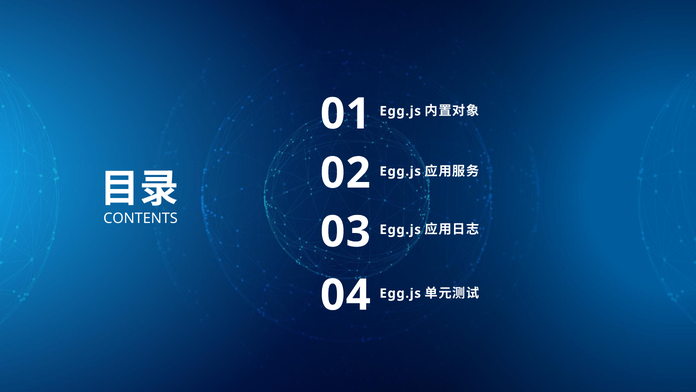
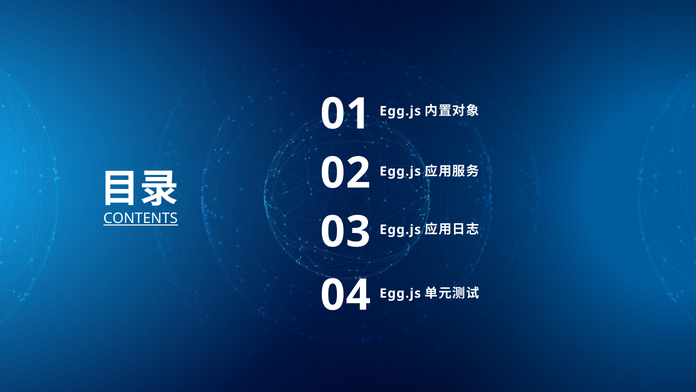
CONTENTS underline: none -> present (141, 218)
